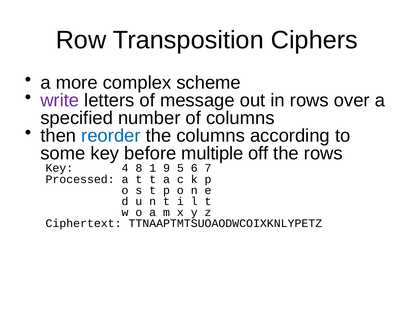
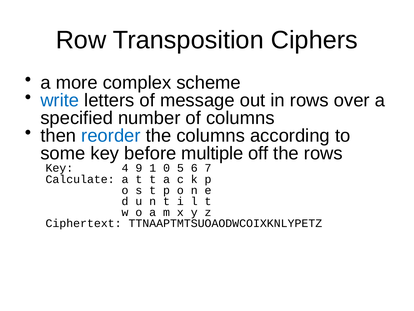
write colour: purple -> blue (60, 100)
8: 8 -> 9 (139, 168)
9: 9 -> 0 (167, 168)
Processed: Processed -> Calculate (80, 179)
